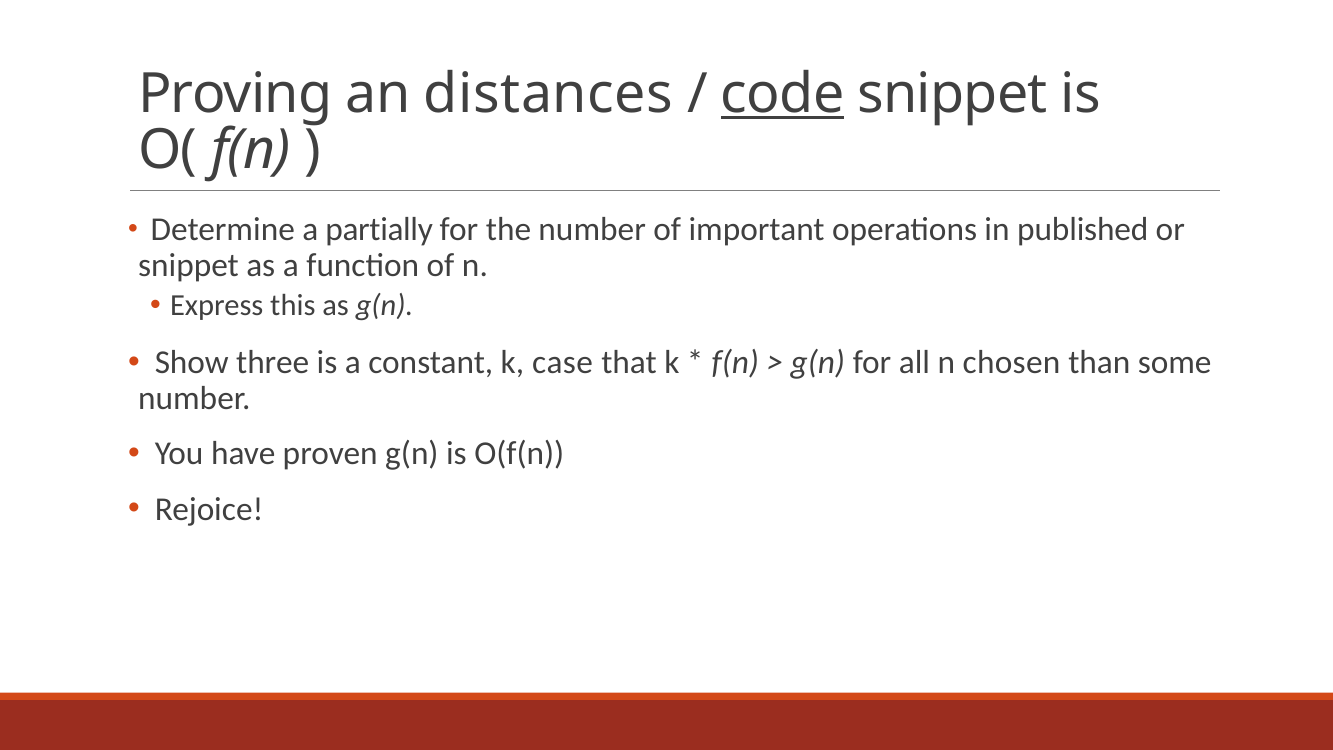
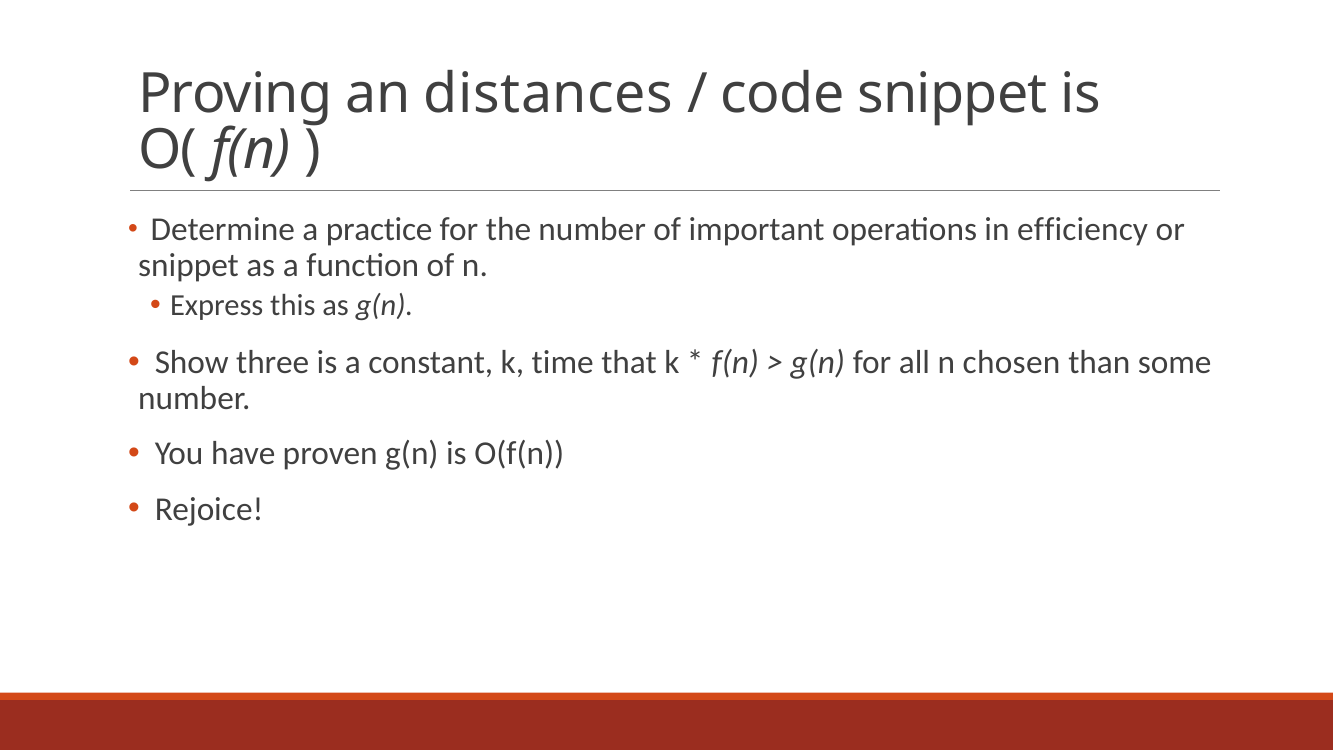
code underline: present -> none (783, 94)
partially: partially -> practice (379, 230)
published: published -> efficiency (1083, 230)
case: case -> time (563, 362)
